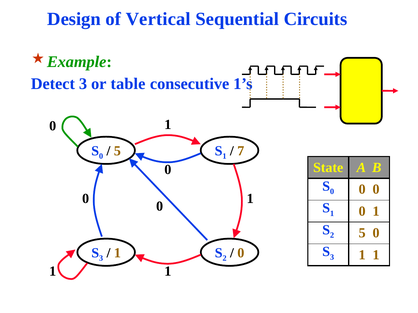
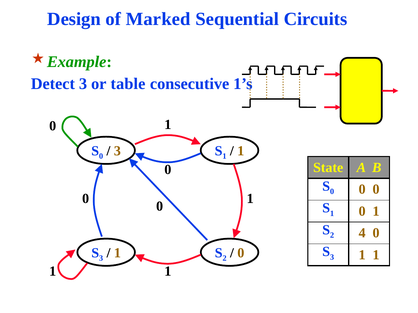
Vertical: Vertical -> Marked (158, 19)
5: 5 -> 3 (117, 151)
7: 7 -> 1 (241, 151)
5: 5 -> 4 (362, 233)
